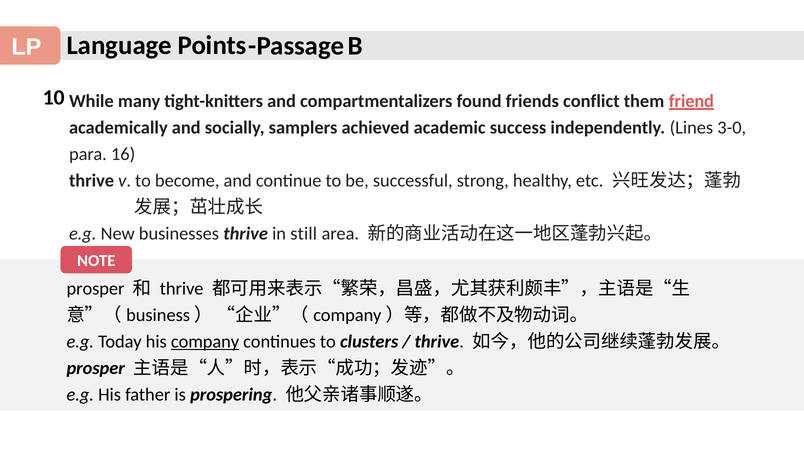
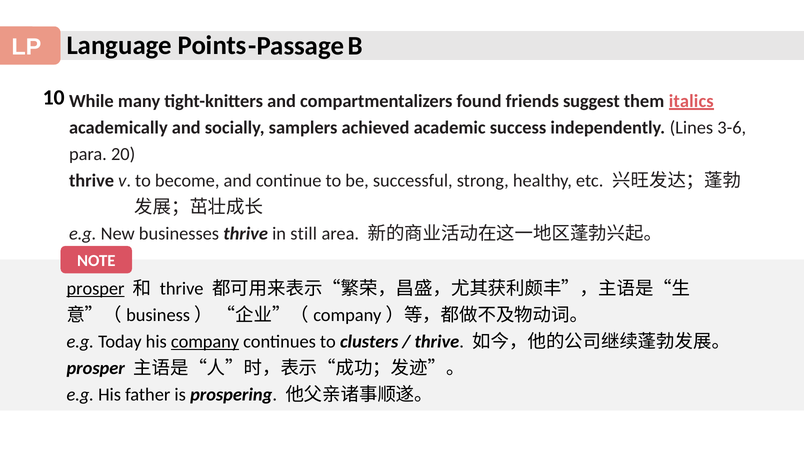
conflict: conflict -> suggest (591, 101)
friend: friend -> italics (691, 101)
3-0: 3-0 -> 3-6 (732, 128)
16: 16 -> 20 (123, 154)
prosper underline: none -> present (96, 289)
